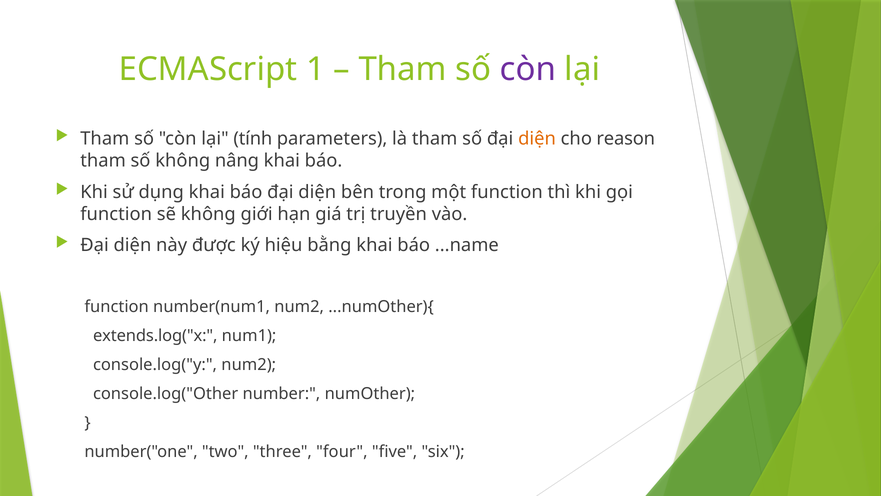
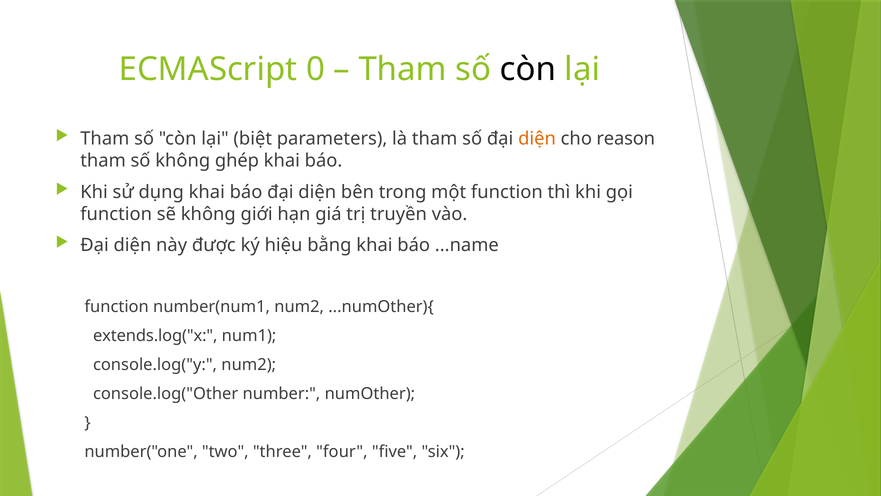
1: 1 -> 0 (315, 69)
còn colour: purple -> black (528, 69)
tính: tính -> biệt (253, 138)
nâng: nâng -> ghép (237, 161)
